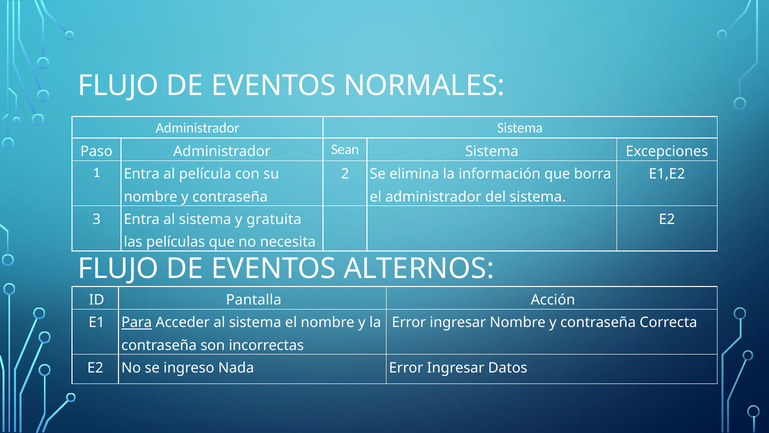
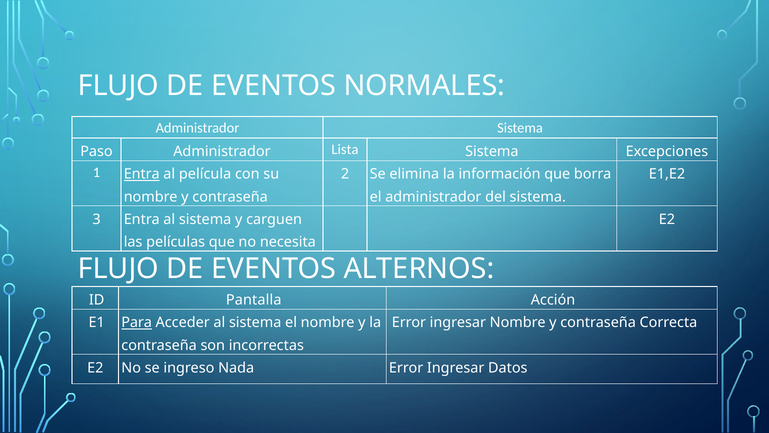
Sean: Sean -> Lista (345, 150)
Entra underline: none -> present (142, 174)
gratuita: gratuita -> carguen (274, 219)
